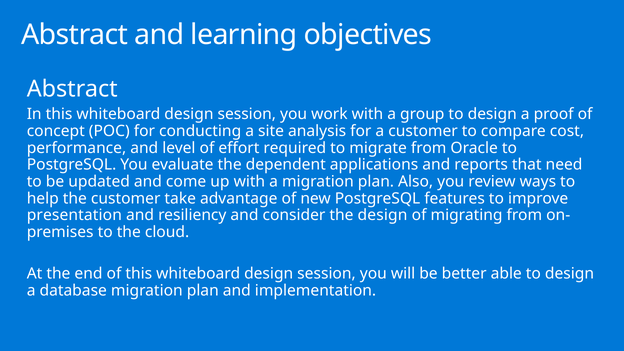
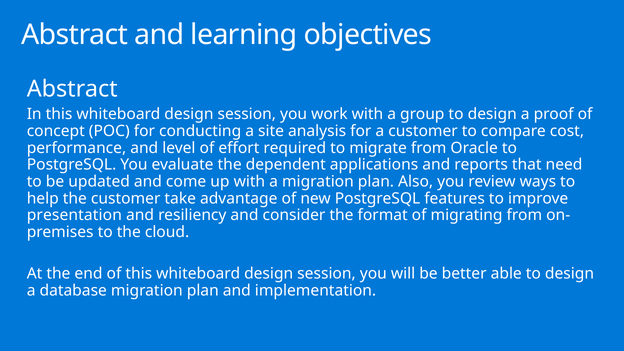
the design: design -> format (383, 215)
